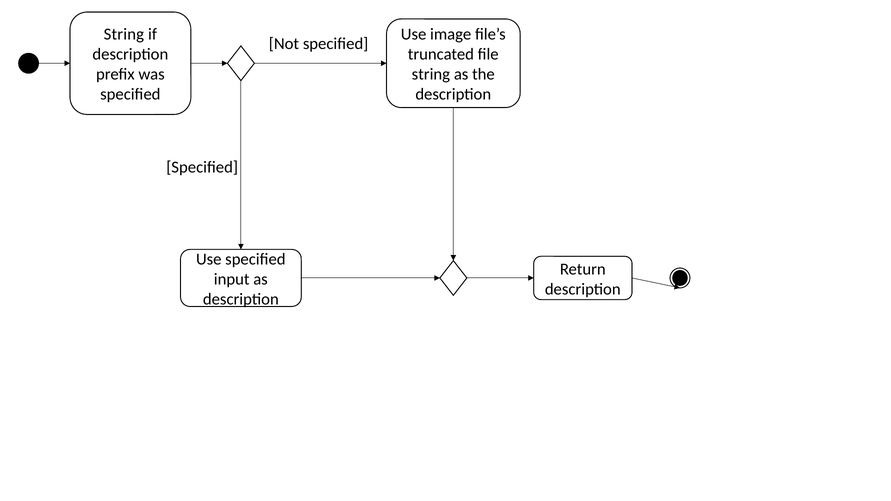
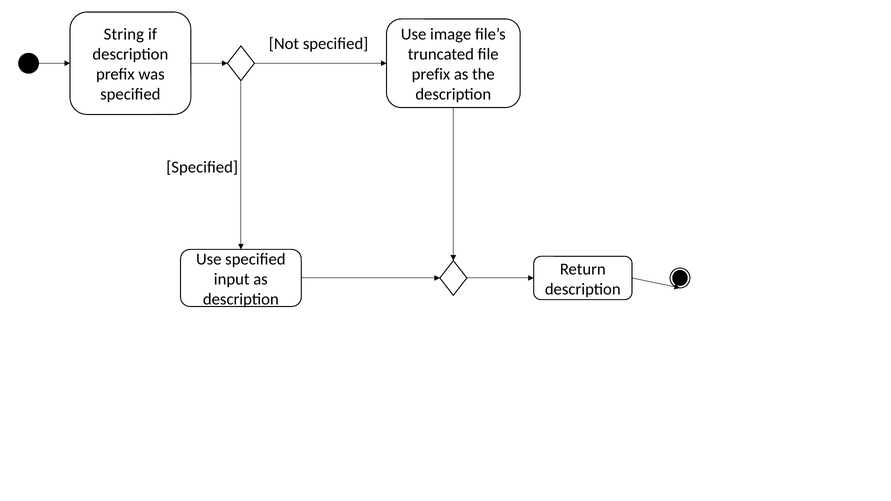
string: string -> prefix (431, 74)
